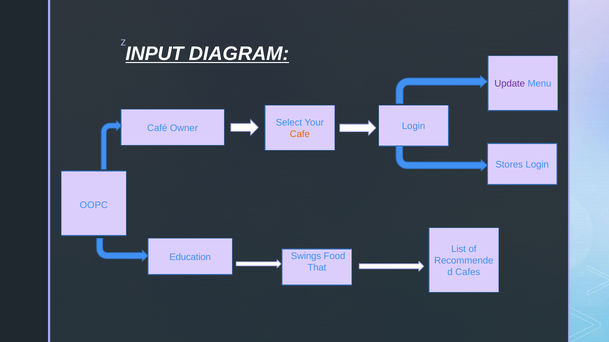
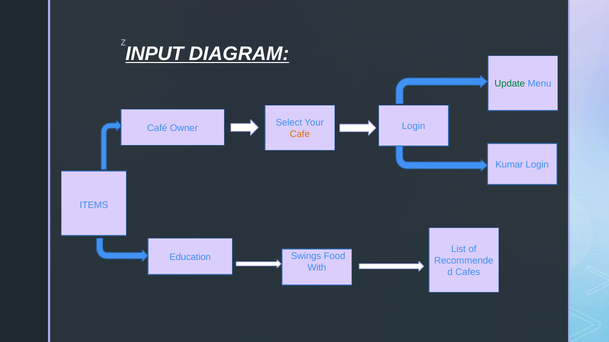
Update colour: purple -> green (510, 84)
Stores: Stores -> Kumar (509, 165)
OOPC: OOPC -> ITEMS (94, 205)
That: That -> With (317, 268)
